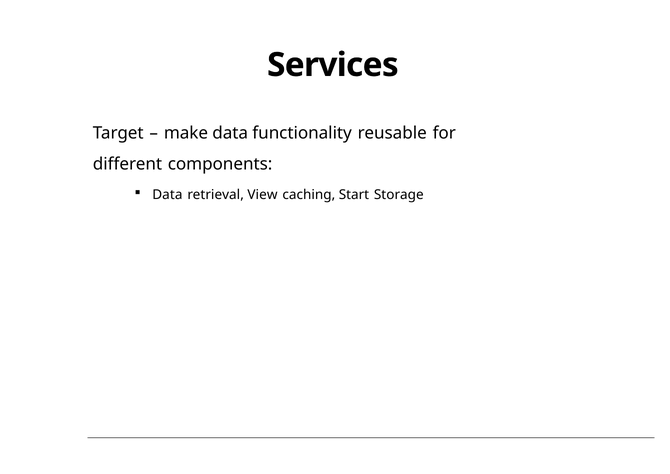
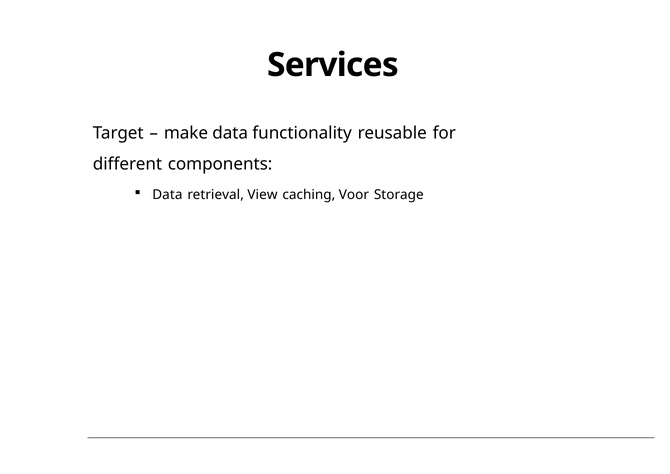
Start: Start -> Voor (354, 195)
